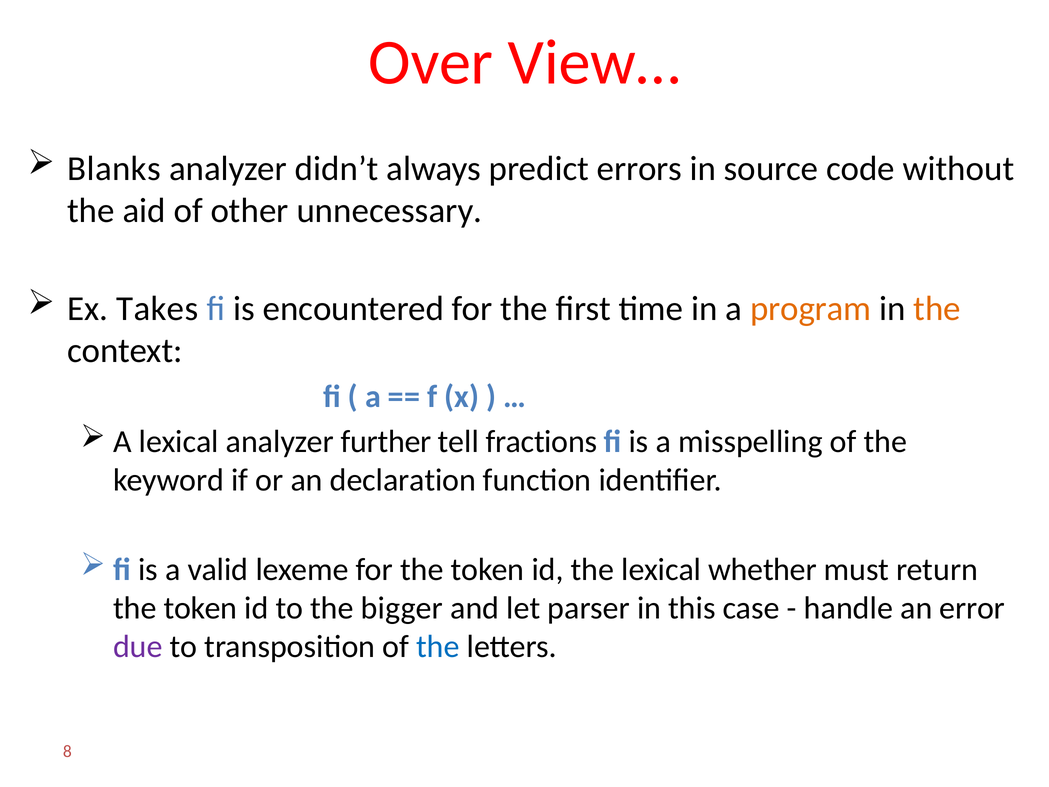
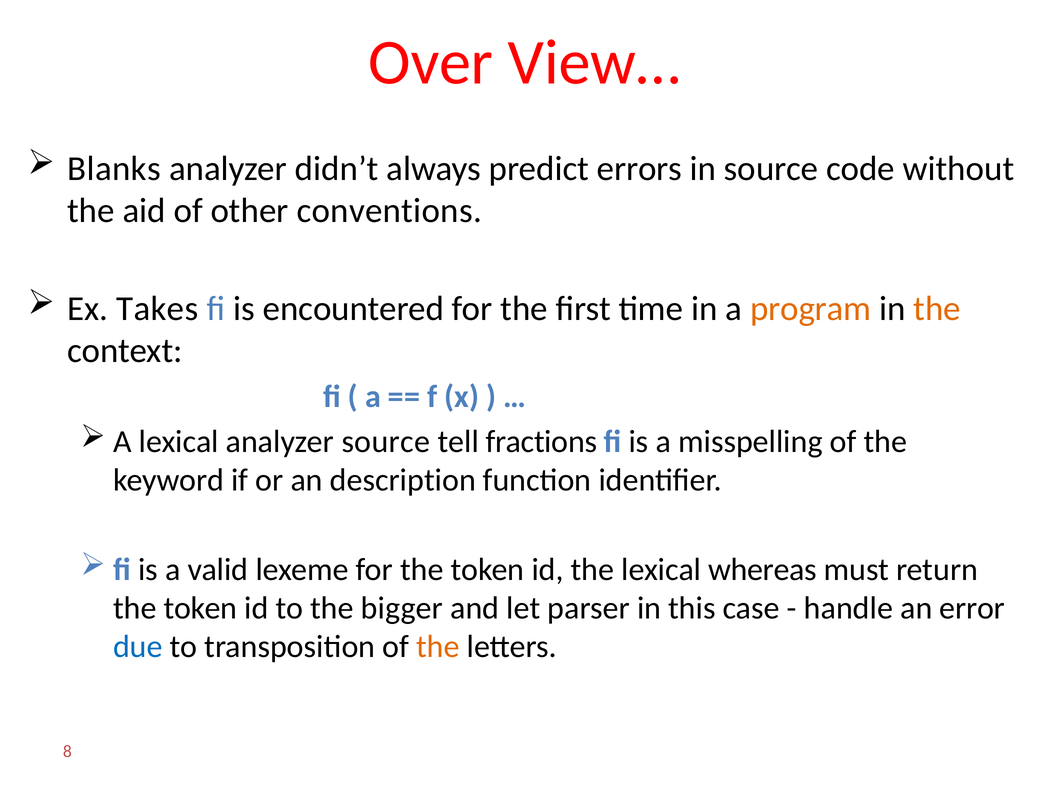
unnecessary: unnecessary -> conventions (389, 211)
analyzer further: further -> source (386, 442)
declaration: declaration -> description (403, 480)
whether: whether -> whereas (763, 570)
due colour: purple -> blue (138, 646)
the colour: blue -> orange (438, 646)
